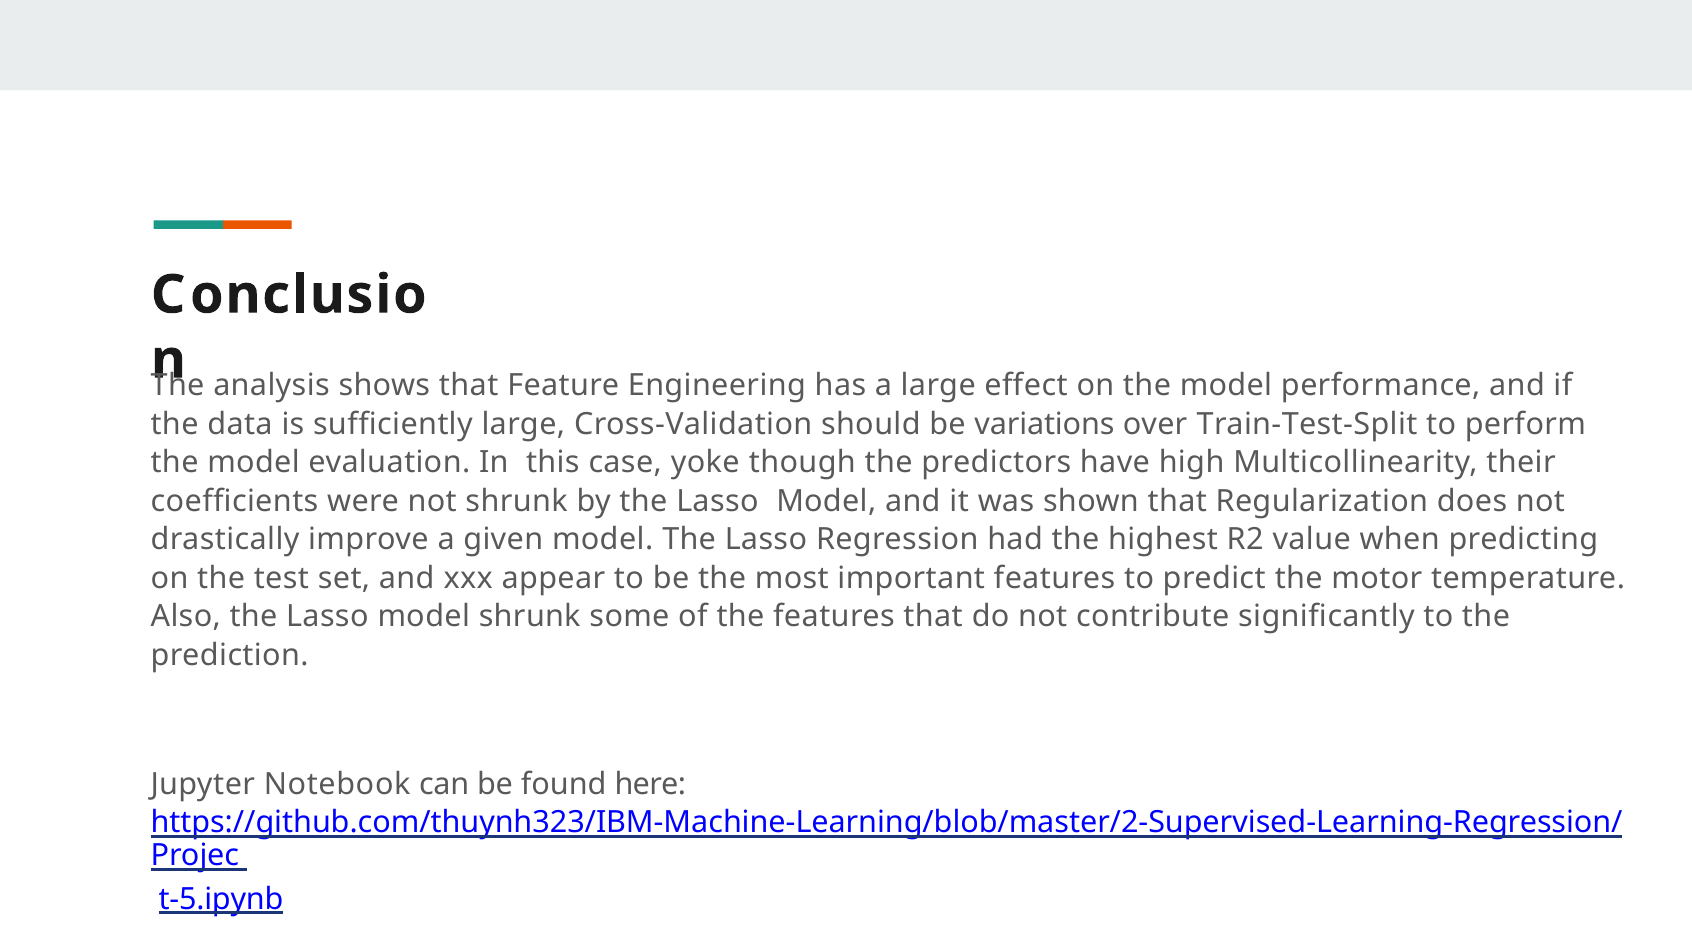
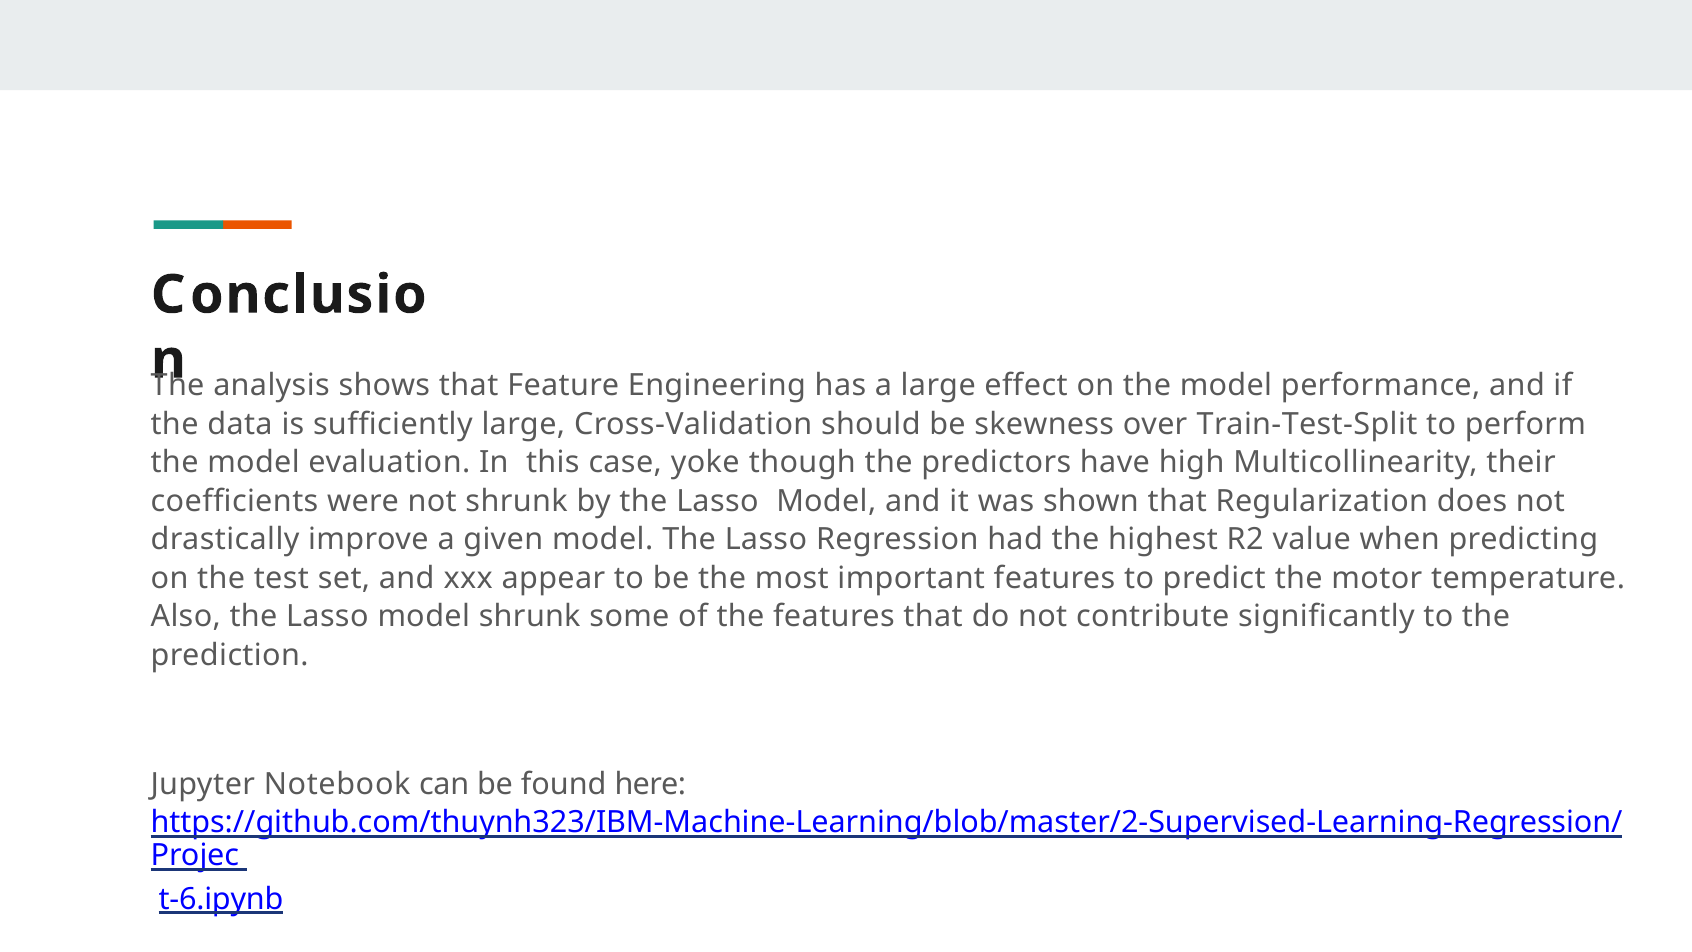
variations: variations -> skewness (1044, 424)
t-5.ipynb: t-5.ipynb -> t-6.ipynb (221, 899)
